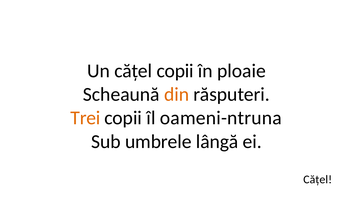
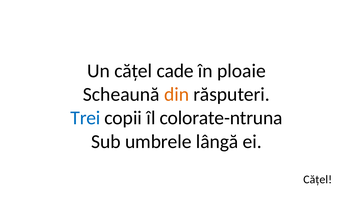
cățel copii: copii -> cade (175, 71)
Trei colour: orange -> blue (85, 118)
oameni-ntruna: oameni-ntruna -> colorate-ntruna (221, 118)
